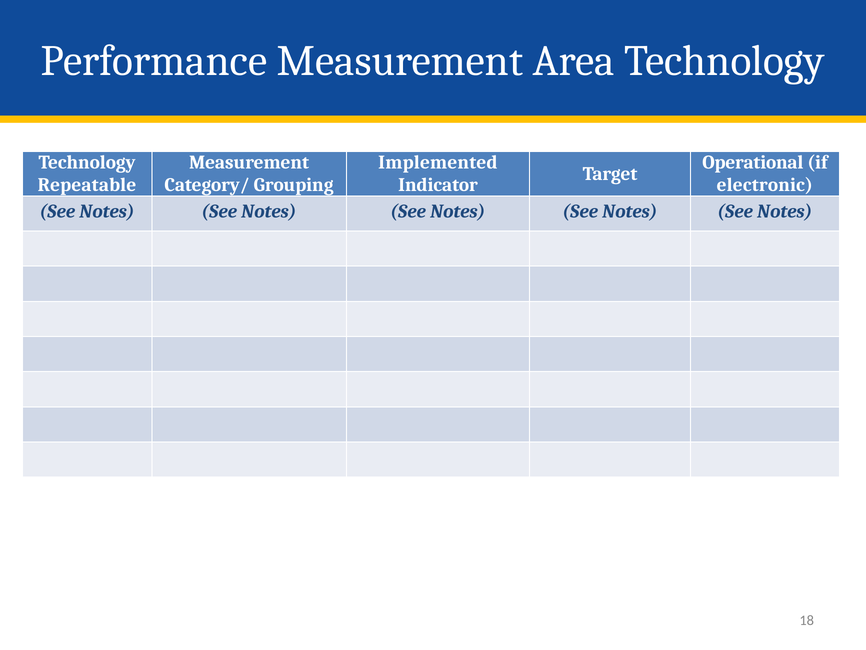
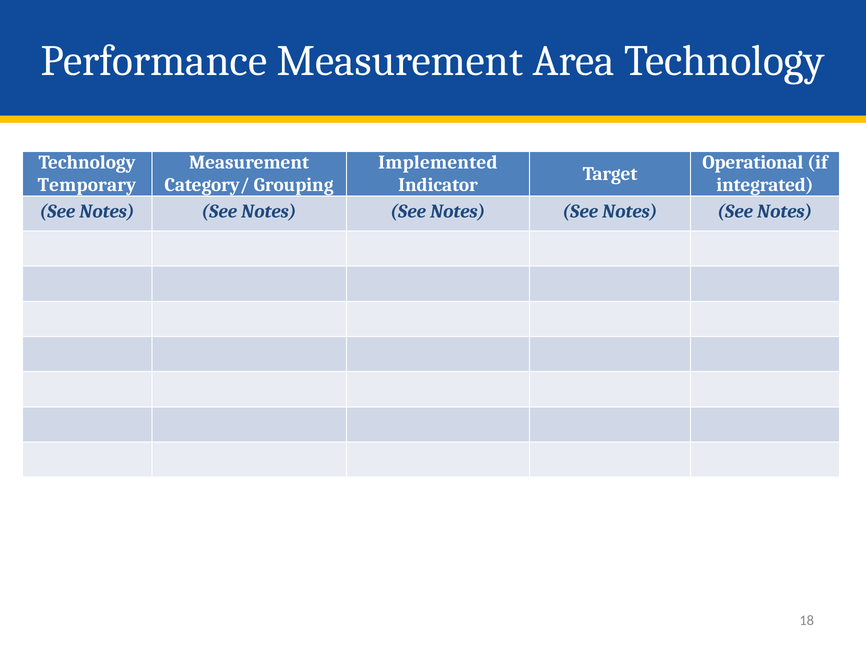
Repeatable: Repeatable -> Temporary (87, 185)
electronic: electronic -> integrated (765, 185)
